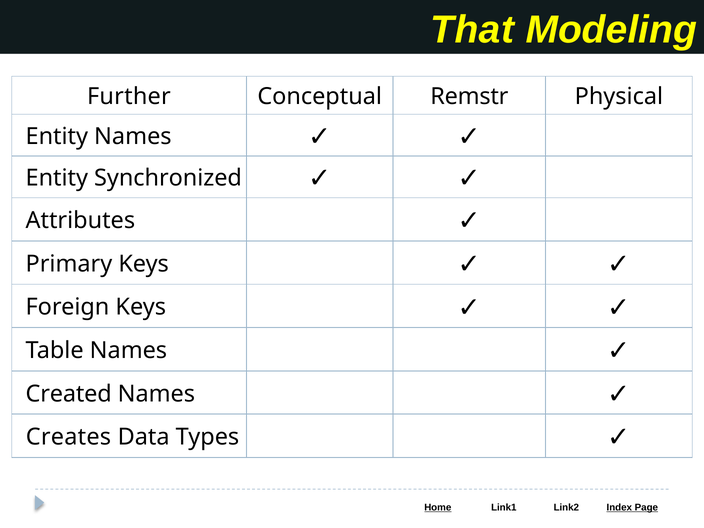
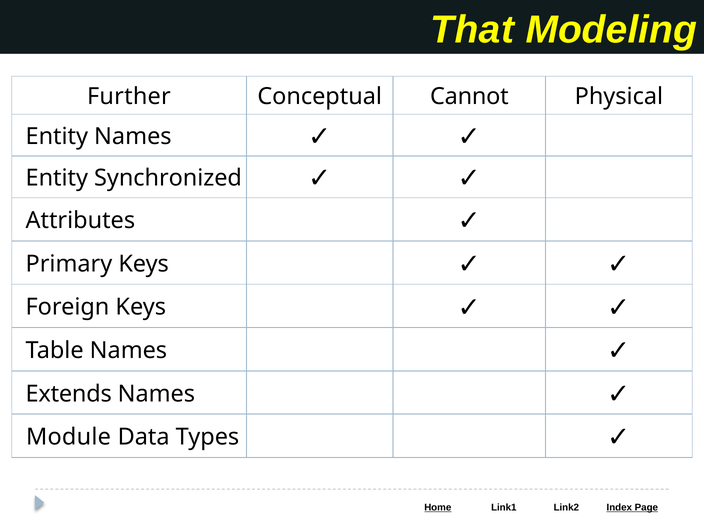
Remstr: Remstr -> Cannot (469, 97)
Created: Created -> Extends (69, 394)
Creates: Creates -> Module (68, 437)
